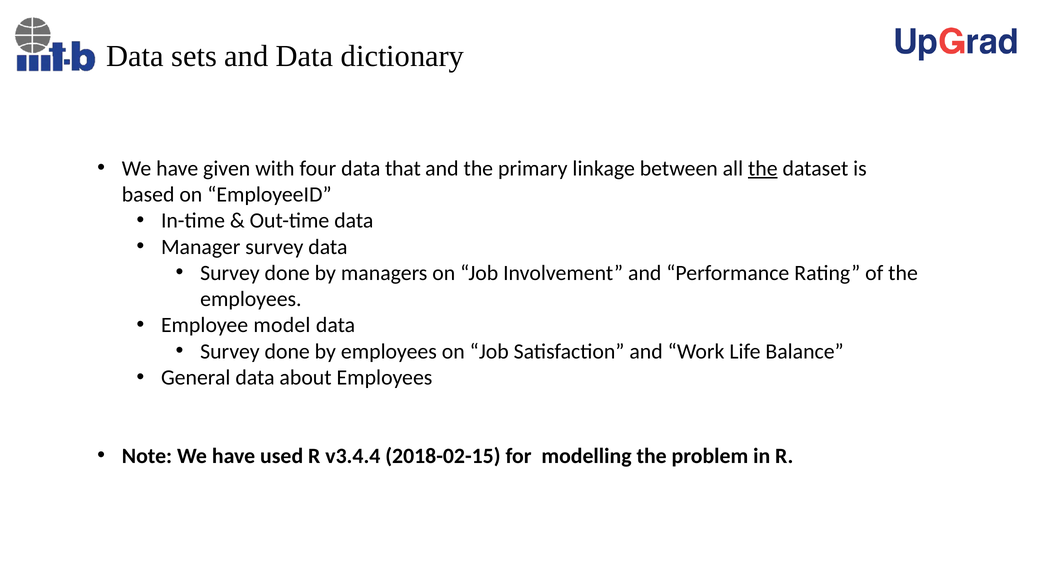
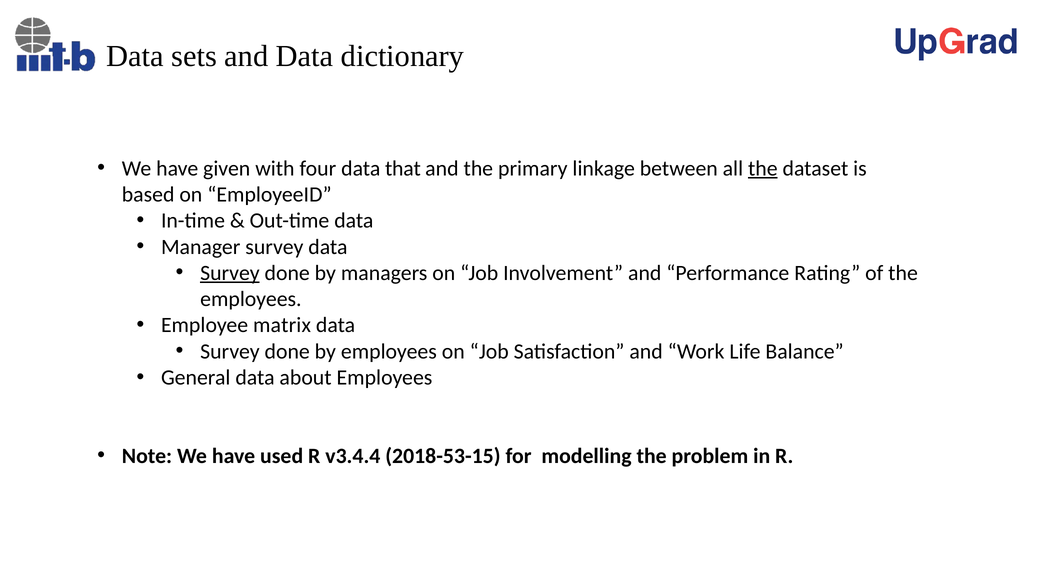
Survey underline: none -> present (230, 273)
model: model -> matrix (282, 325)
2018-02-15: 2018-02-15 -> 2018-53-15 (443, 456)
